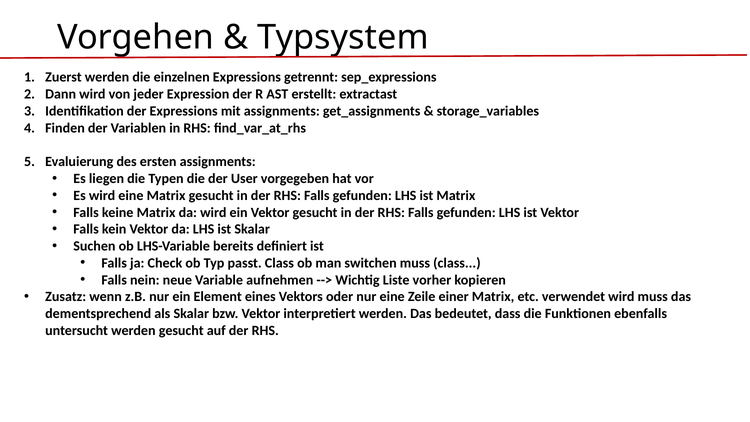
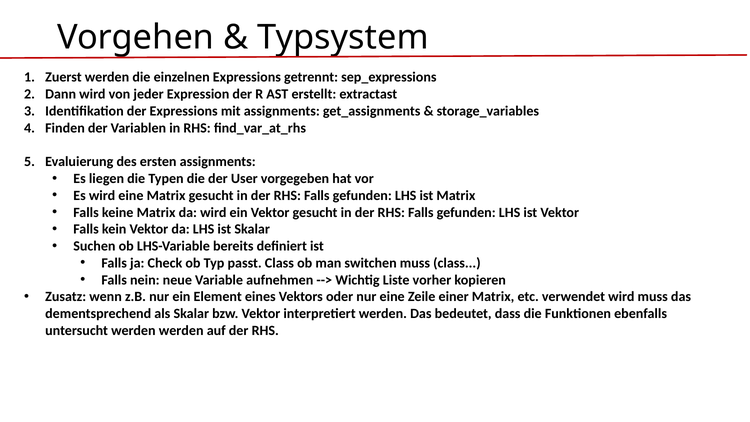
werden gesucht: gesucht -> werden (181, 330)
